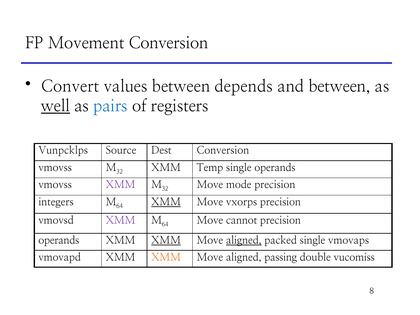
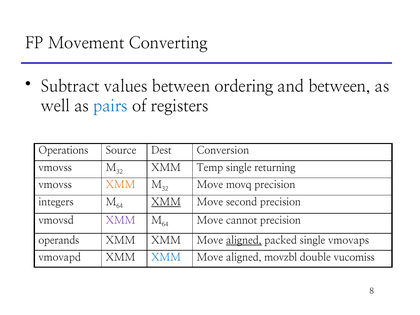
Movement Conversion: Conversion -> Converting (168, 43)
Convert: Convert -> Subtract (70, 87)
depends: depends -> ordering (244, 87)
well underline: present -> none (55, 106)
Vunpcklps: Vunpcklps -> Operations (63, 151)
single operands: operands -> returning (275, 168)
XMM colour: purple -> orange (120, 185)
mode: mode -> movq (239, 185)
vxorps: vxorps -> second (242, 202)
XMM underline: present -> none (166, 240)
XMM colour: orange -> blue (166, 257)
passing: passing -> movzbl (281, 257)
